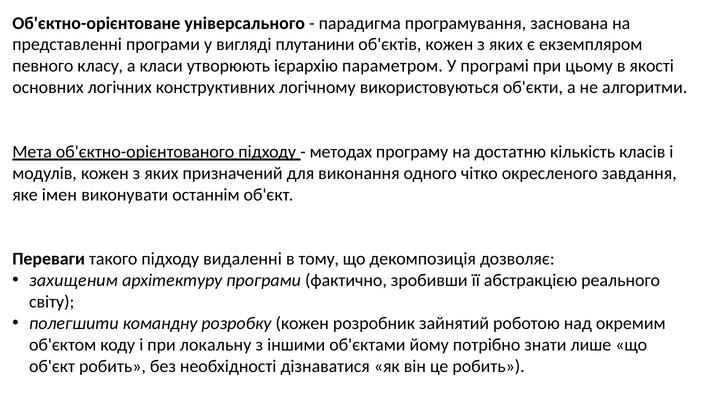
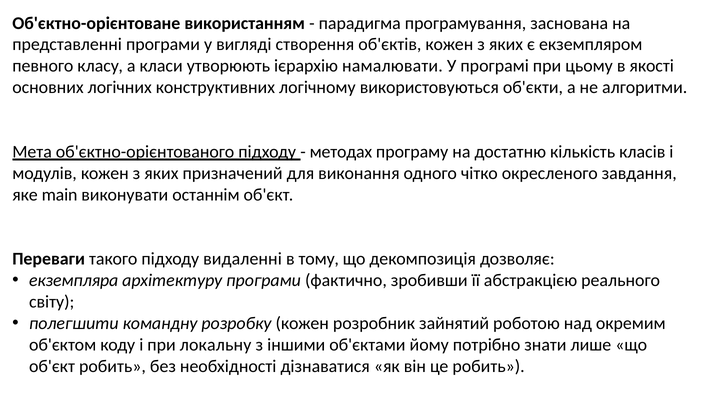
універсального: універсального -> використанням (245, 23)
плутанини: плутанини -> створення (315, 45)
параметром: параметром -> намалювати (392, 66)
імен: імен -> main (60, 195)
захищеним: захищеним -> екземпляра (74, 281)
